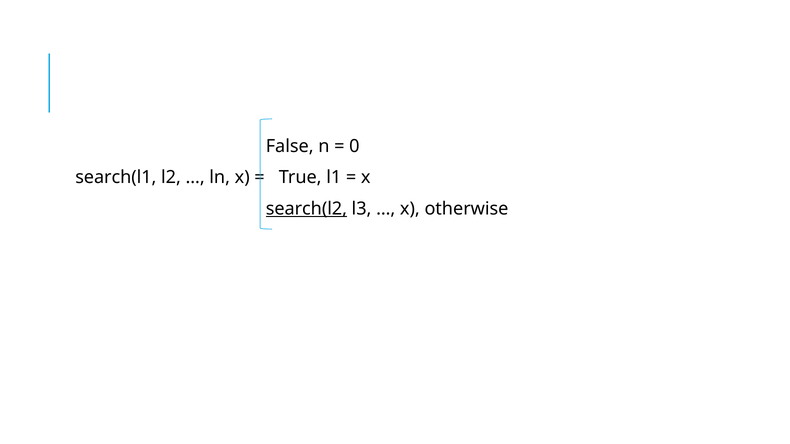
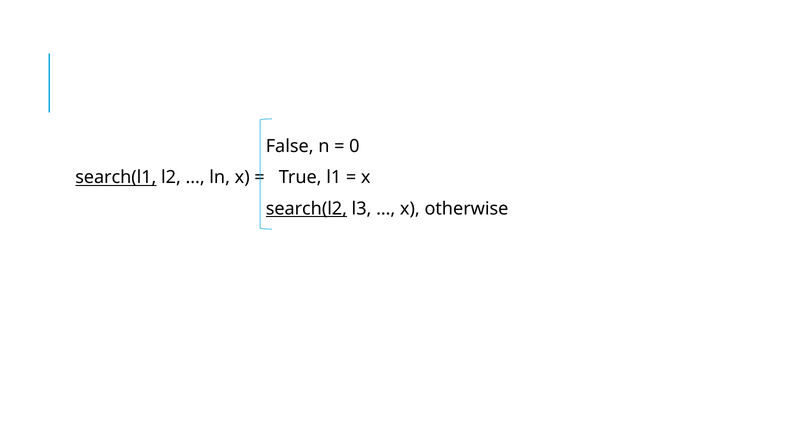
search(l1 underline: none -> present (116, 178)
